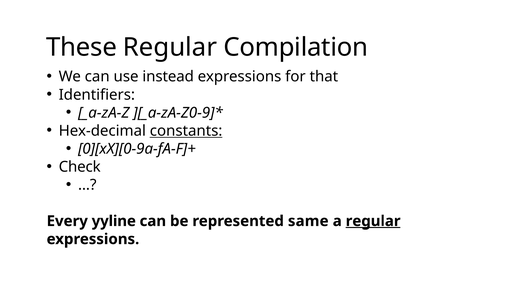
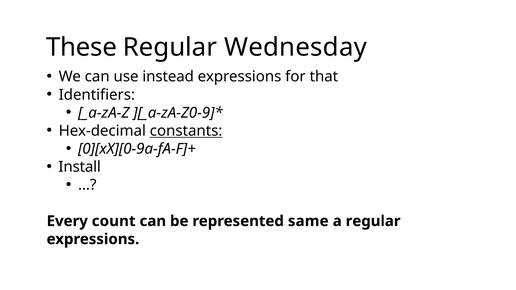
Compilation: Compilation -> Wednesday (296, 47)
Check: Check -> Install (80, 167)
yyline: yyline -> count (114, 221)
regular underline: present -> none (373, 221)
